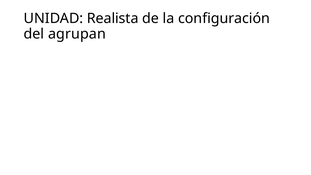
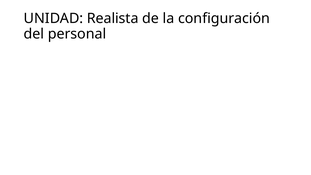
agrupan: agrupan -> personal (77, 34)
